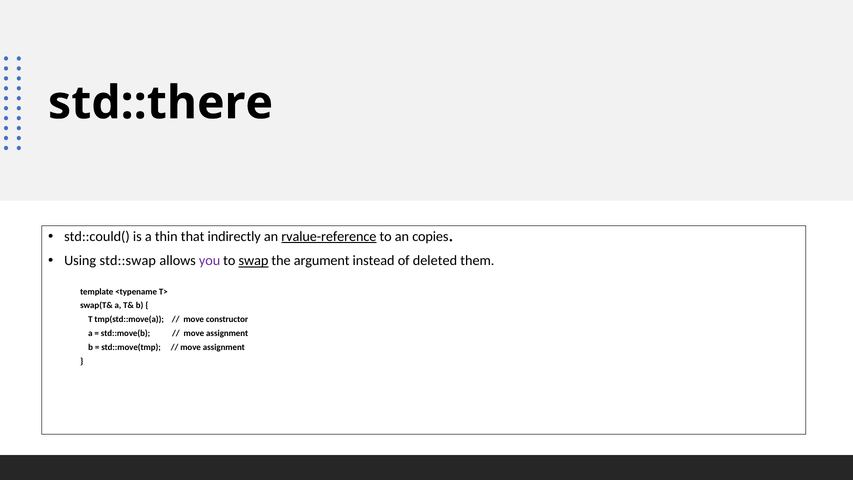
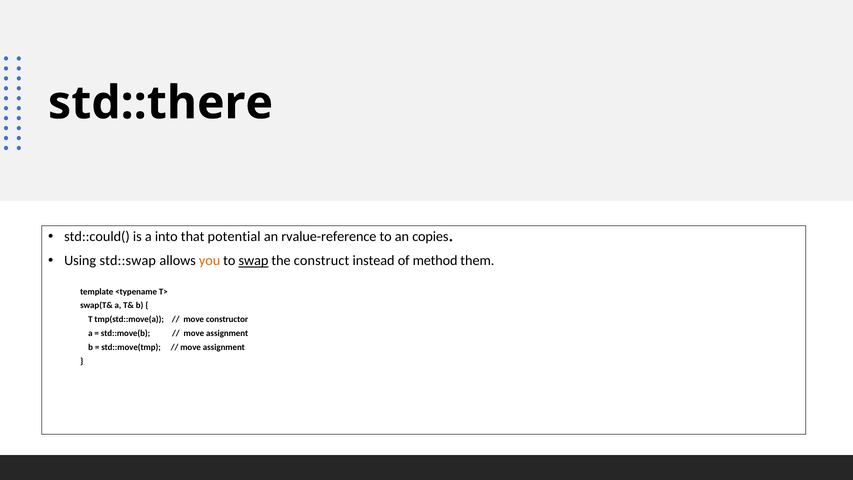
thin: thin -> into (166, 236)
indirectly: indirectly -> potential (234, 236)
rvalue-reference underline: present -> none (329, 236)
you colour: purple -> orange (210, 261)
argument: argument -> construct (322, 261)
deleted: deleted -> method (435, 261)
